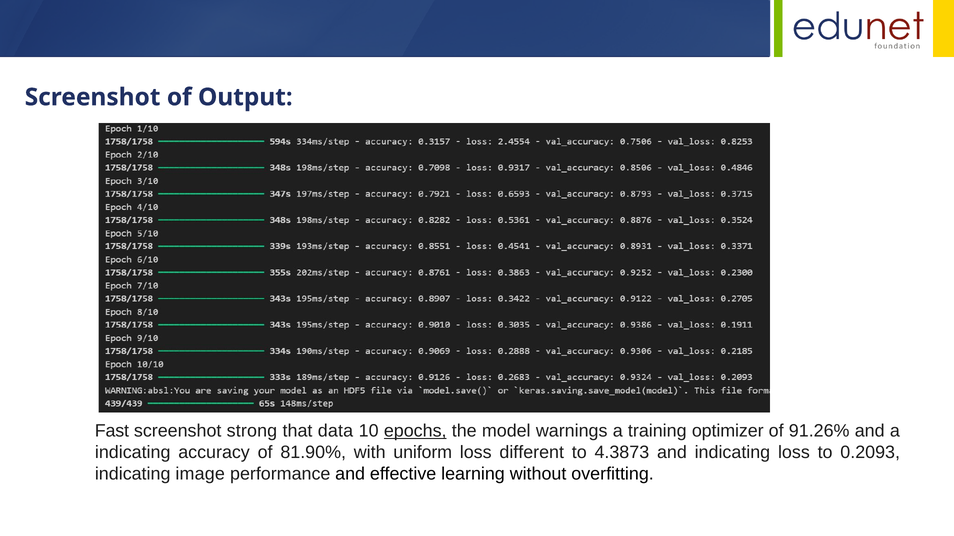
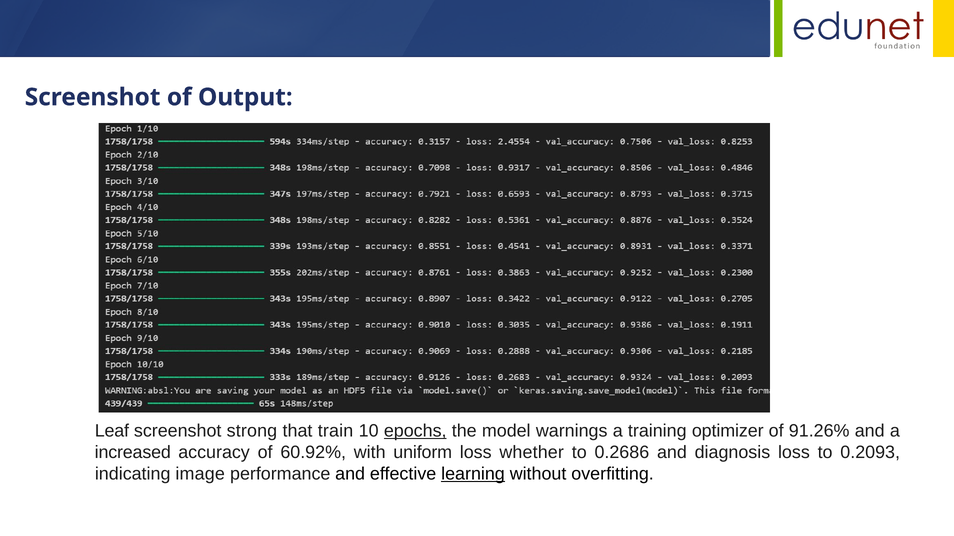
Fast: Fast -> Leaf (112, 431)
data: data -> train (336, 431)
indicating: indicating -> increased (133, 453)
81.90%: 81.90% -> 60.92% (313, 453)
different: different -> whether (532, 453)
4.3873: 4.3873 -> 0.2686 (622, 453)
and indicating: indicating -> diagnosis (732, 453)
learning underline: none -> present (473, 474)
